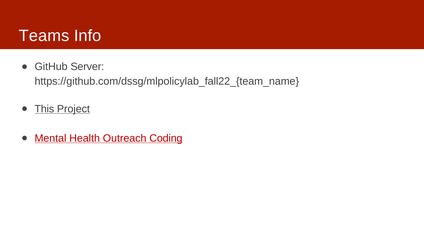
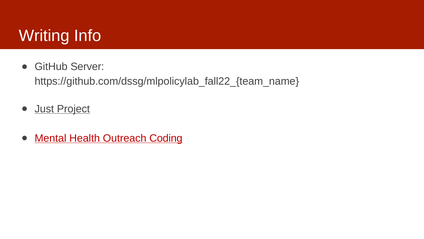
Teams: Teams -> Writing (44, 36)
This: This -> Just (44, 109)
